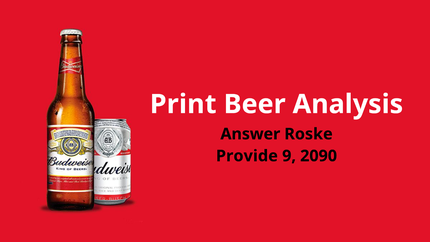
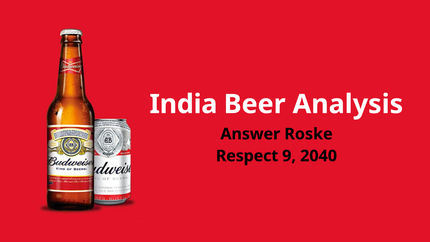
Print: Print -> India (183, 104)
Provide: Provide -> Respect (247, 156)
2090: 2090 -> 2040 (319, 156)
